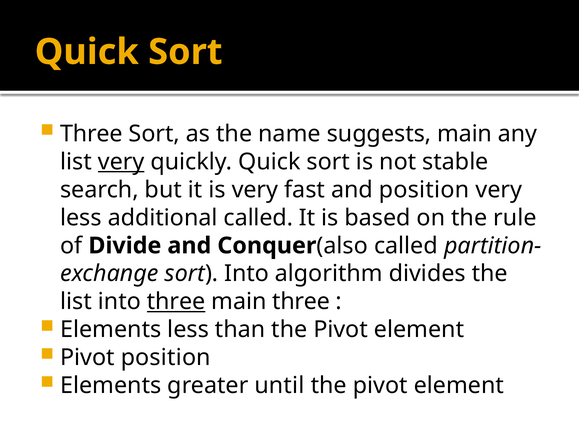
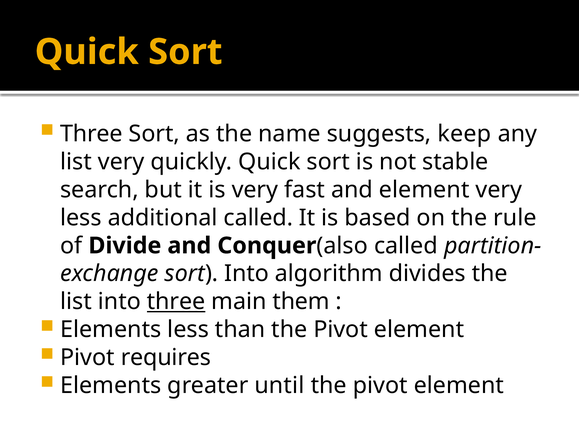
suggests main: main -> keep (464, 134)
very underline: present -> none (121, 162)
and position: position -> element (424, 190)
main three: three -> them (301, 302)
Pivot position: position -> requires (166, 358)
